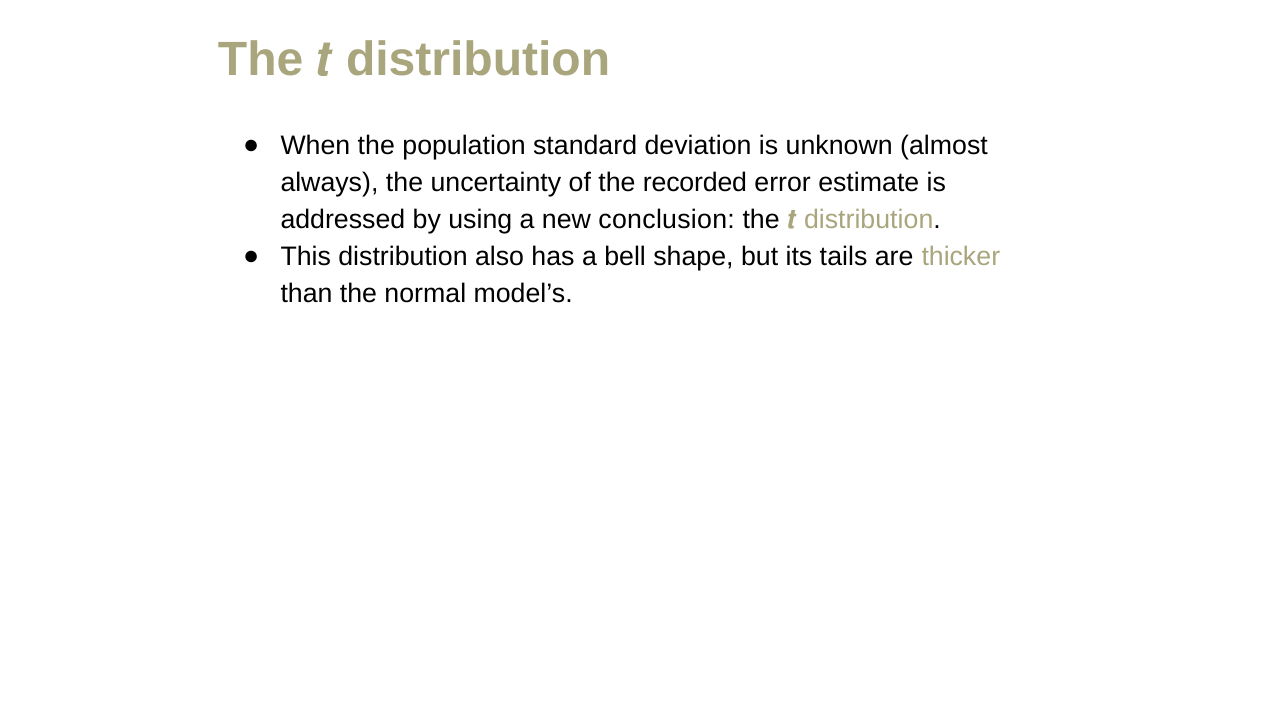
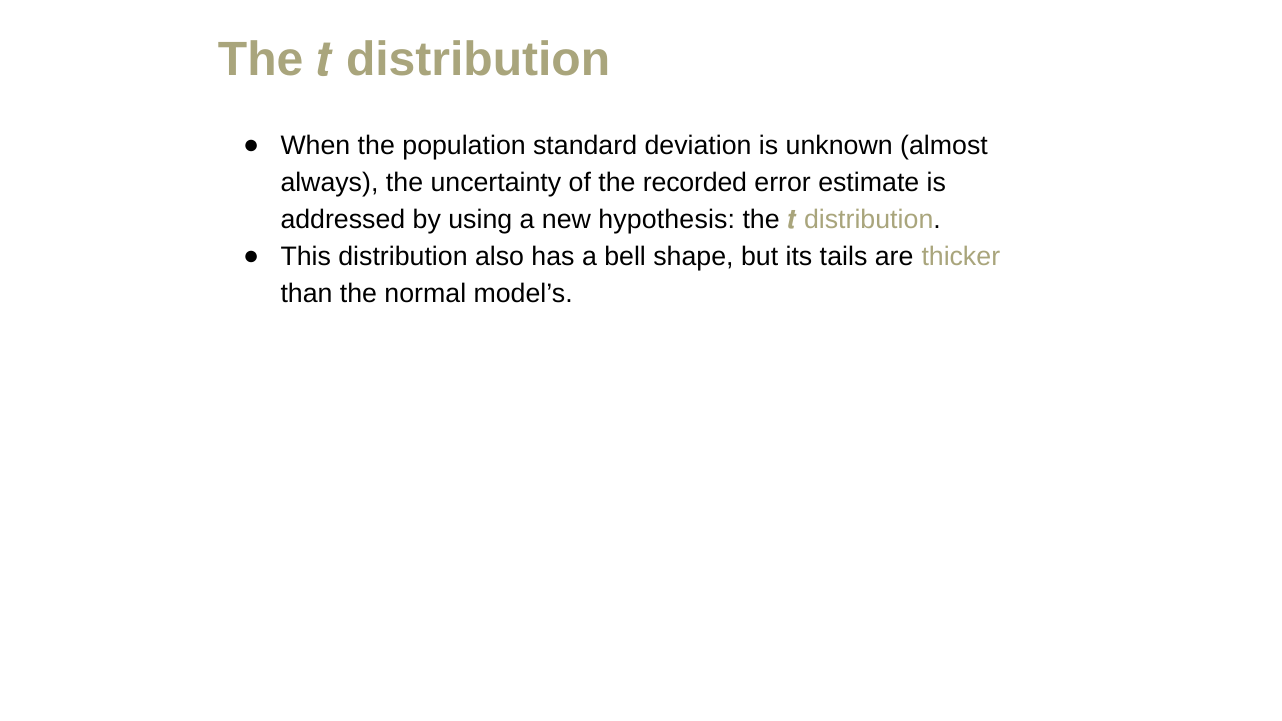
conclusion: conclusion -> hypothesis (667, 220)
